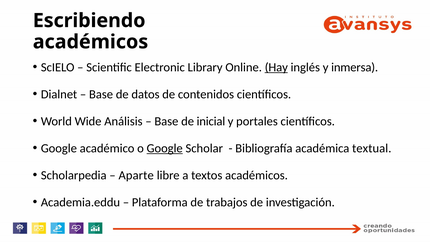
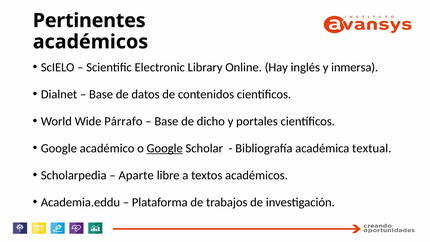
Escribiendo: Escribiendo -> Pertinentes (89, 21)
Hay underline: present -> none (276, 67)
Análisis: Análisis -> Párrafo (123, 121)
inicial: inicial -> dicho (211, 121)
